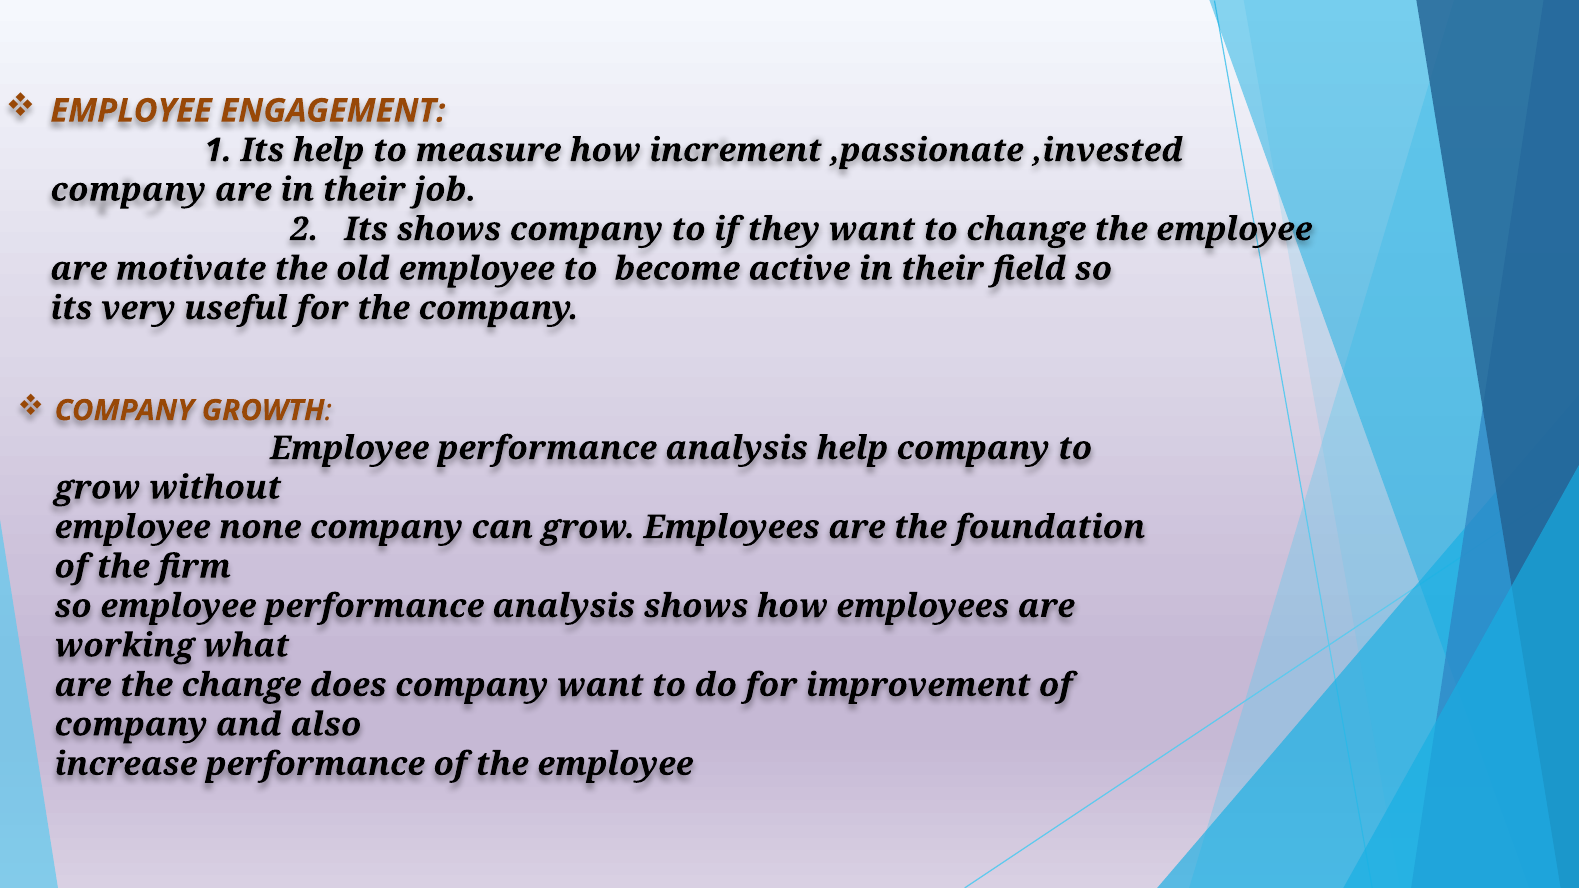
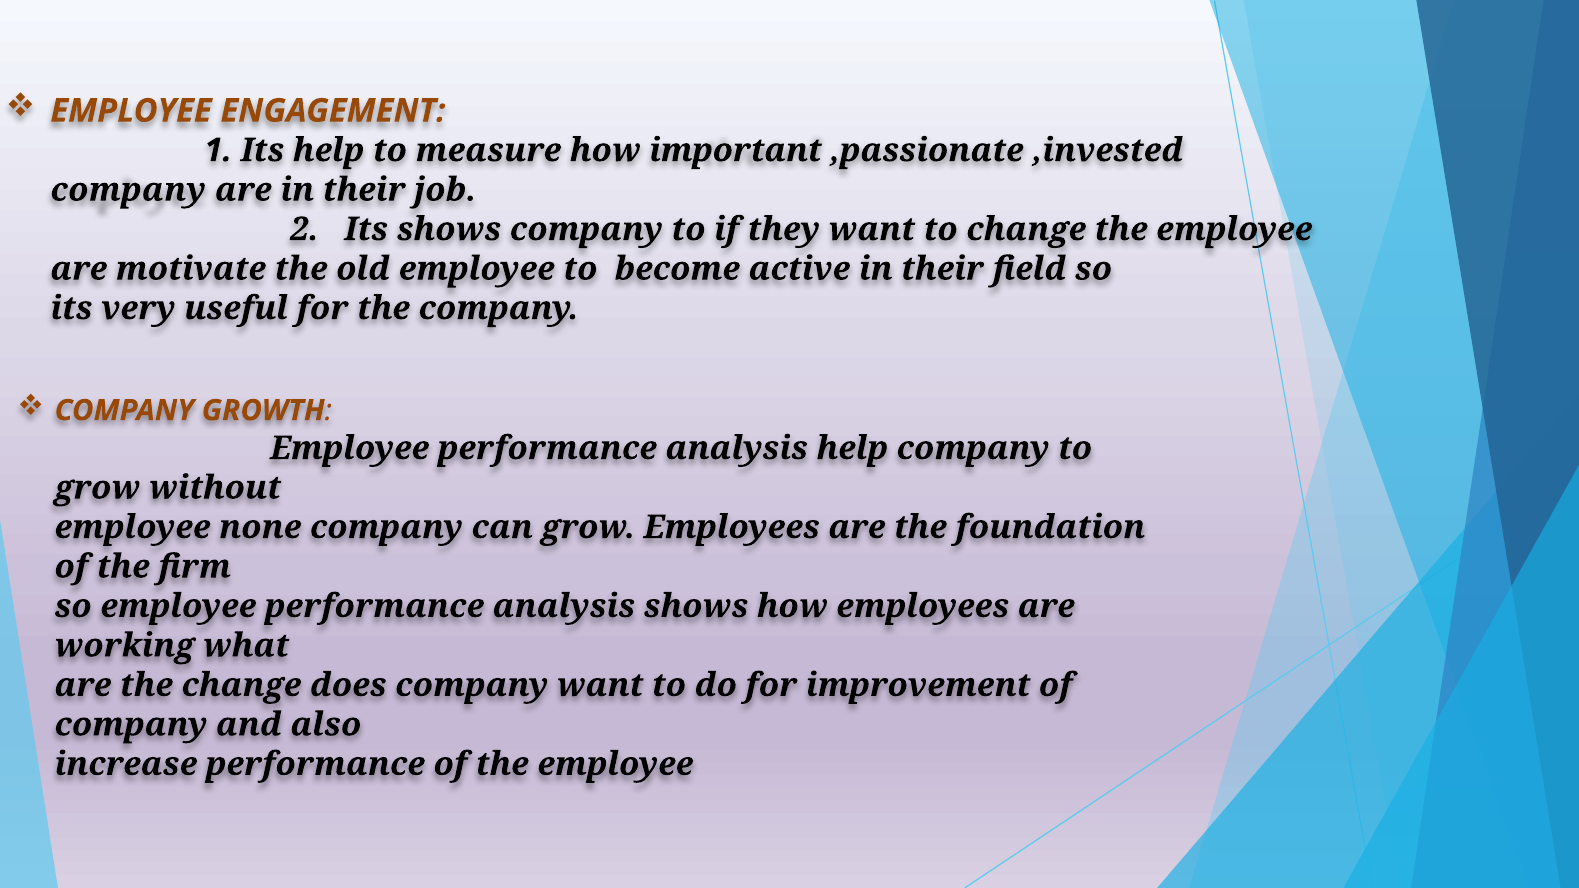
increment: increment -> important (735, 150)
